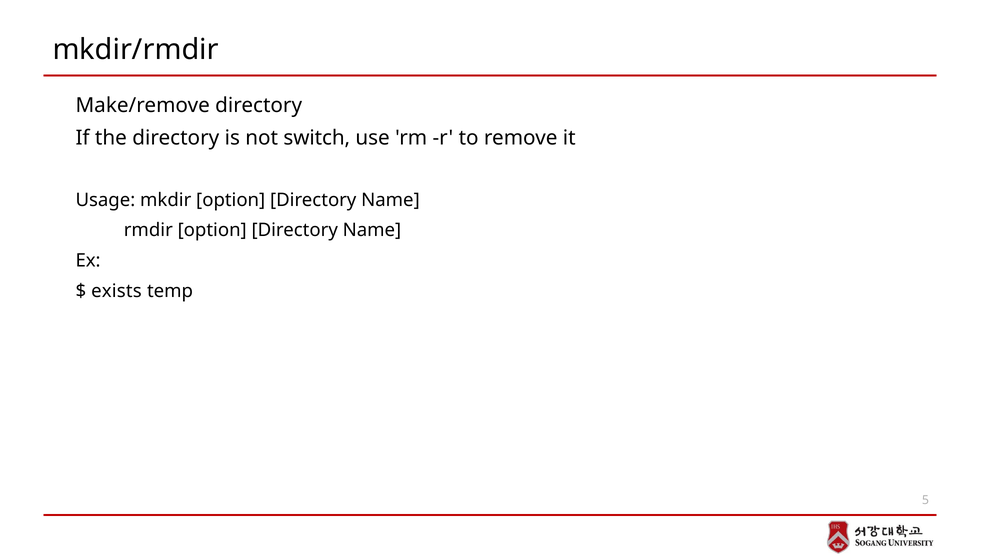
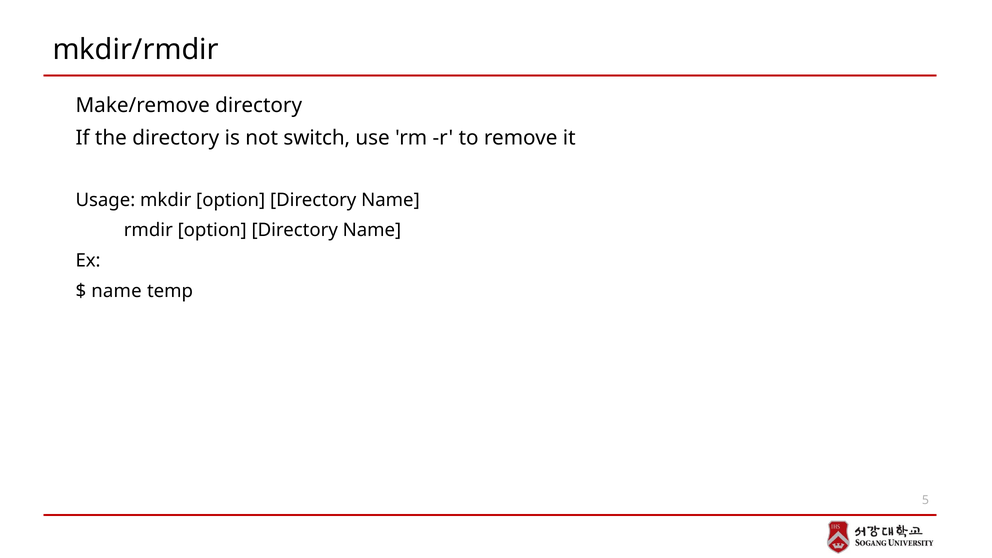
exists: exists -> name (116, 291)
